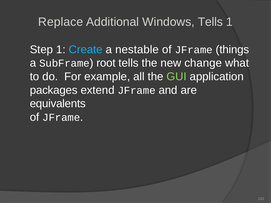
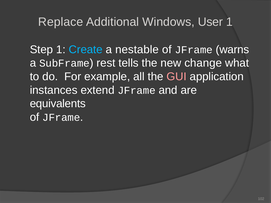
Windows Tells: Tells -> User (210, 22)
things: things -> warns (232, 50)
root: root -> rest (106, 63)
GUI colour: light green -> pink (177, 77)
packages: packages -> instances (54, 90)
